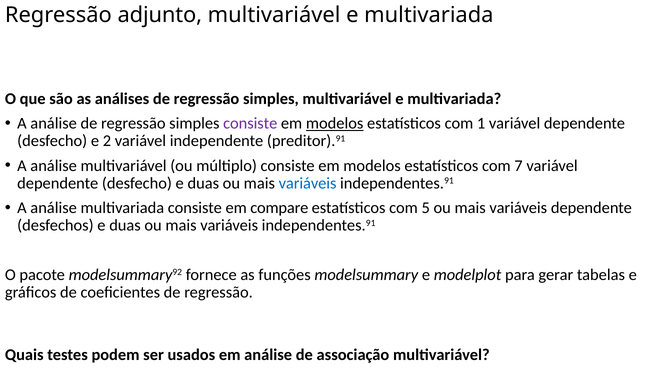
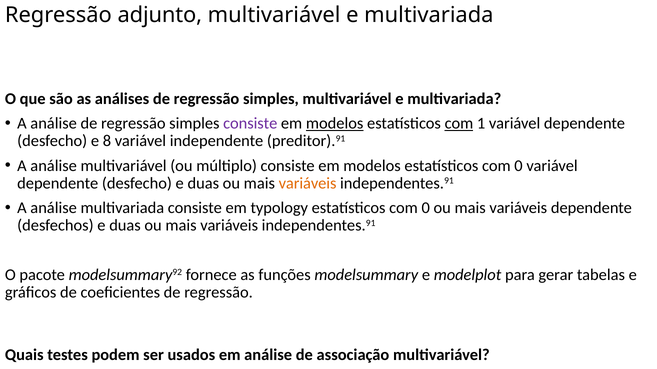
com underline: none -> present (459, 124)
2: 2 -> 8 (107, 141)
modelos estatísticos com 7: 7 -> 0 (519, 166)
variáveis colour: blue -> orange (308, 184)
compare: compare -> typology (279, 208)
5: 5 -> 0 (426, 208)
